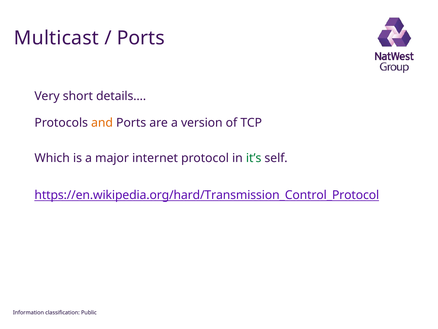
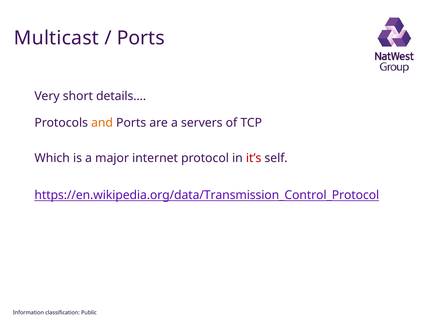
version: version -> servers (202, 122)
it’s colour: green -> red (254, 158)
https://en.wikipedia.org/hard/Transmission_Control_Protocol: https://en.wikipedia.org/hard/Transmission_Control_Protocol -> https://en.wikipedia.org/data/Transmission_Control_Protocol (207, 195)
